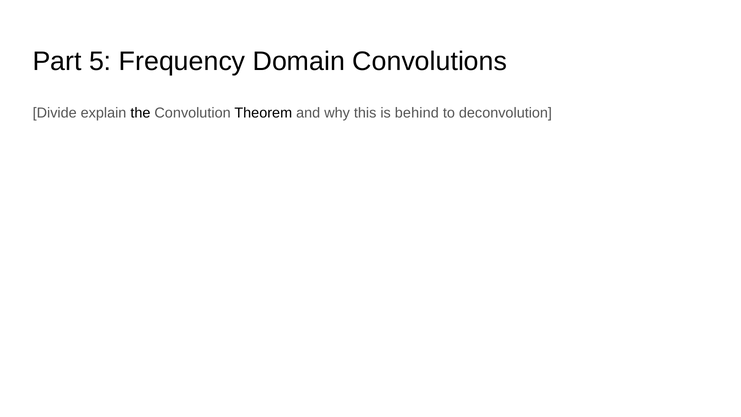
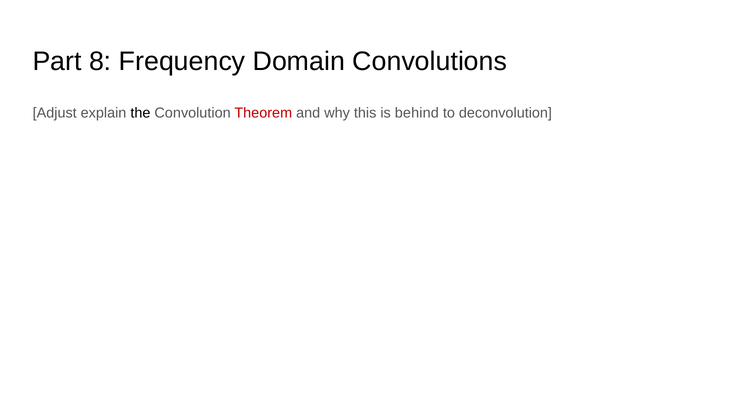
5: 5 -> 8 (100, 61)
Divide: Divide -> Adjust (55, 113)
Theorem colour: black -> red (263, 113)
